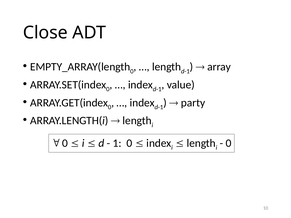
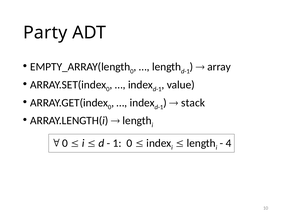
Close: Close -> Party (45, 33)
party: party -> stack (193, 103)
0: 0 -> 4 (229, 143)
